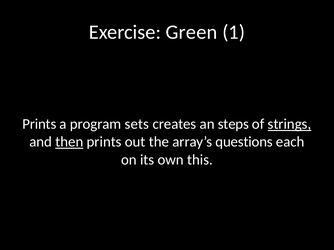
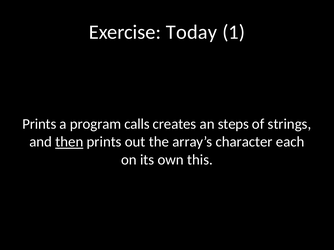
Green: Green -> Today (192, 32)
sets: sets -> calls (137, 124)
strings underline: present -> none (289, 124)
questions: questions -> character (244, 142)
